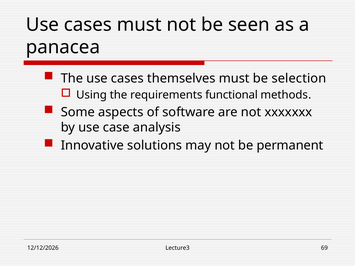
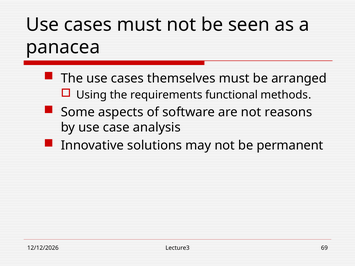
selection: selection -> arranged (299, 78)
xxxxxxx: xxxxxxx -> reasons (288, 112)
